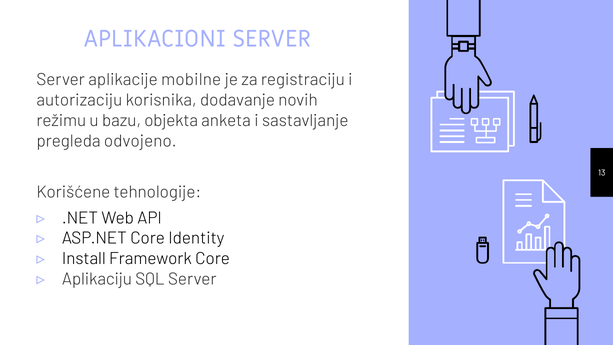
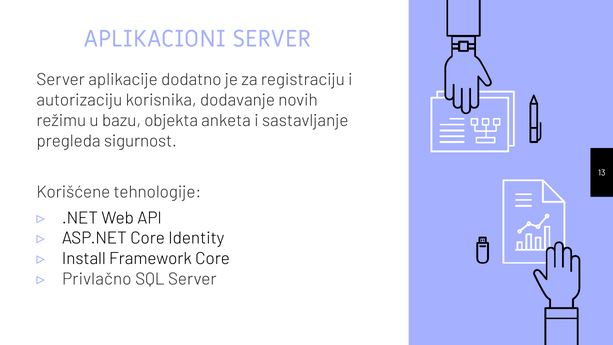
mobilne: mobilne -> dodatno (191, 80)
odvojeno: odvojeno -> sigurnost (140, 141)
Aplikaciju: Aplikaciju -> Privlačno (97, 279)
